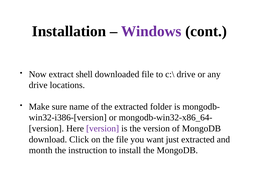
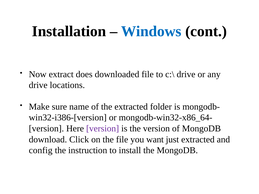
Windows colour: purple -> blue (151, 31)
shell: shell -> does (84, 74)
month: month -> config (41, 151)
